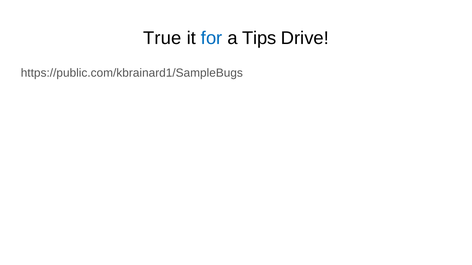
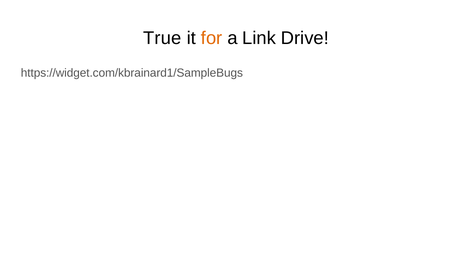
for colour: blue -> orange (212, 38)
Tips: Tips -> Link (259, 38)
https://public.com/kbrainard1/SampleBugs: https://public.com/kbrainard1/SampleBugs -> https://widget.com/kbrainard1/SampleBugs (132, 73)
